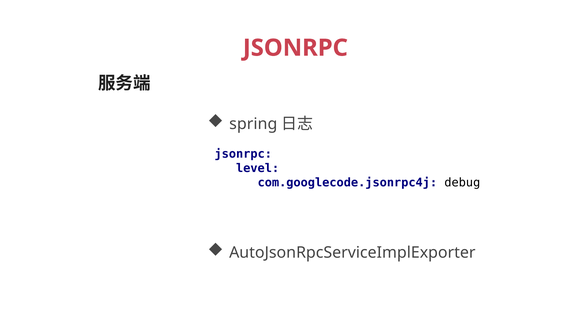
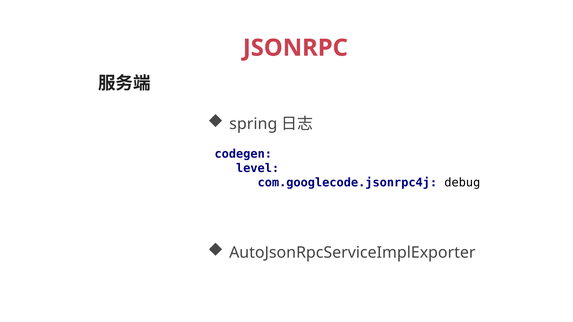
jsonrpc: jsonrpc -> codegen (243, 154)
